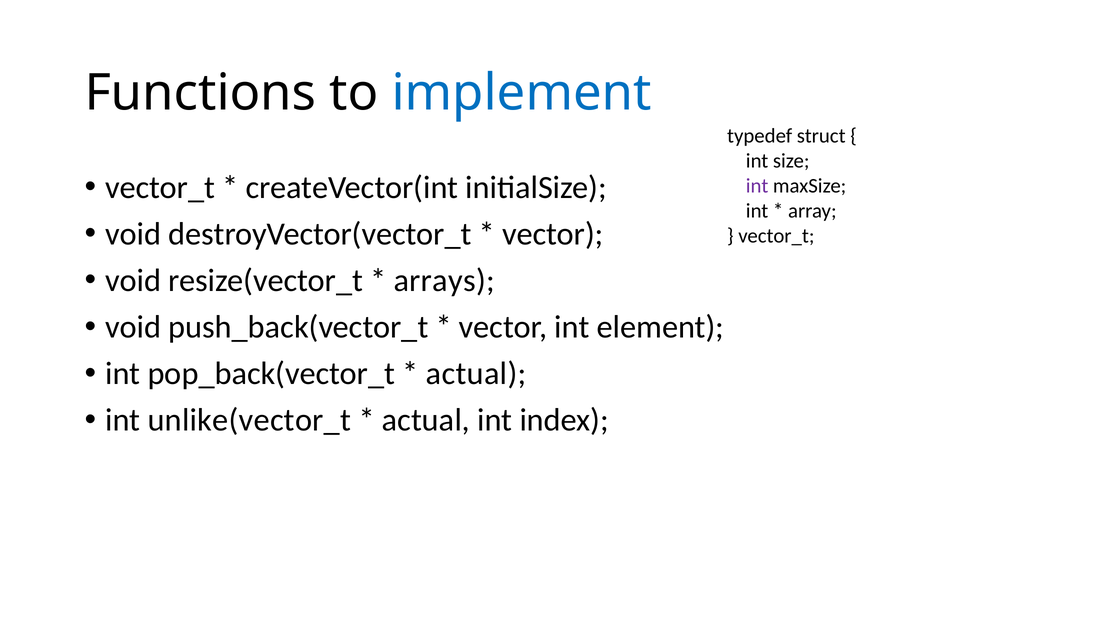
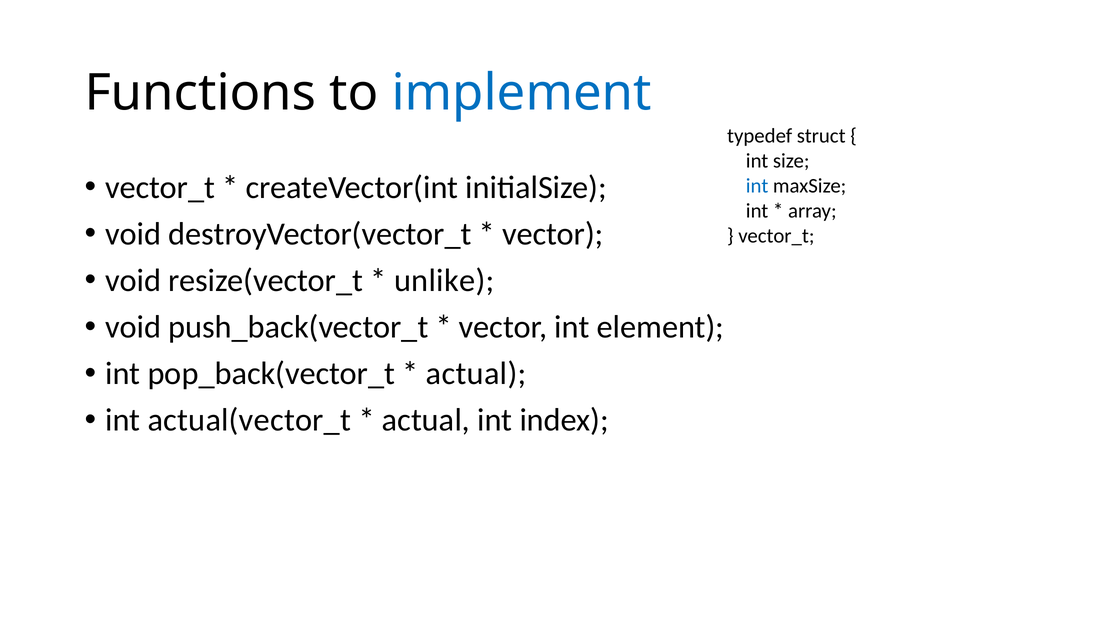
int colour: purple -> blue (757, 186)
arrays: arrays -> unlike (444, 281)
unlike(vector_t: unlike(vector_t -> actual(vector_t (249, 420)
